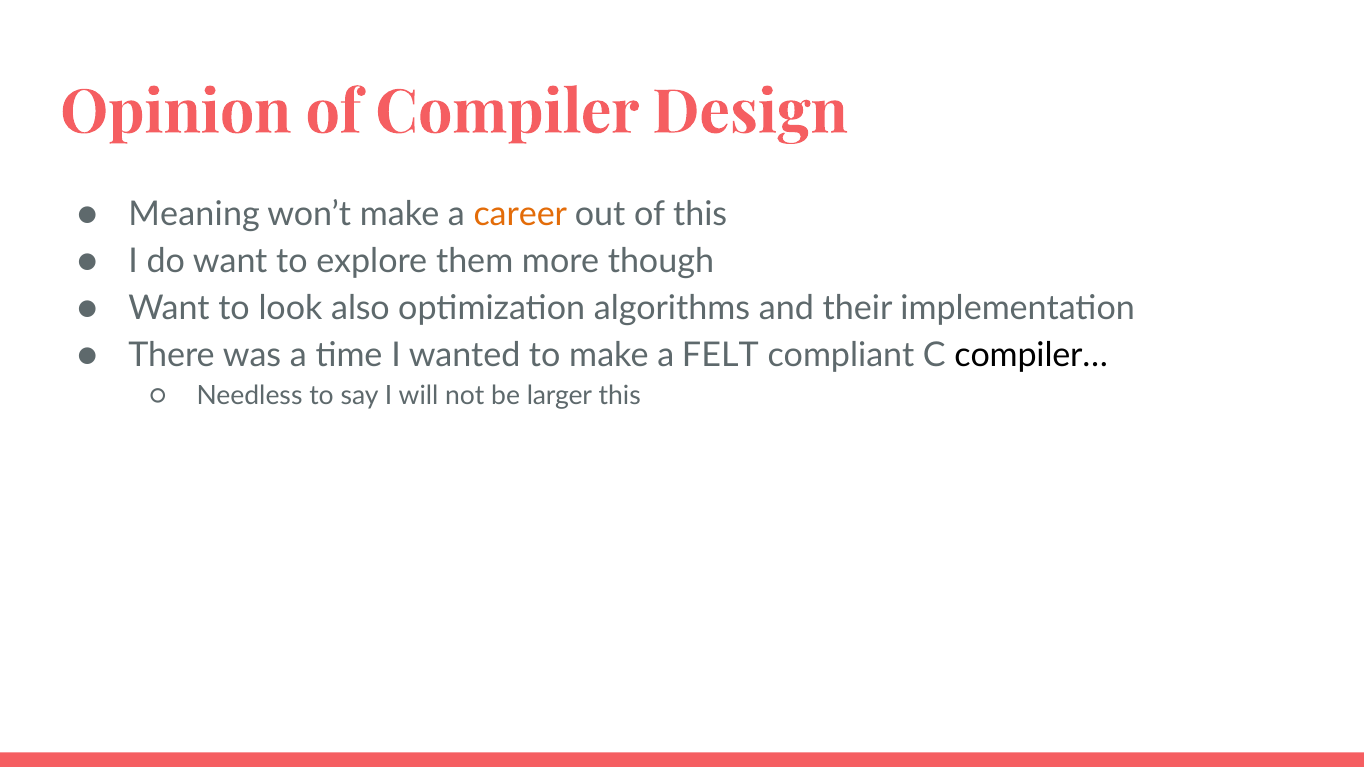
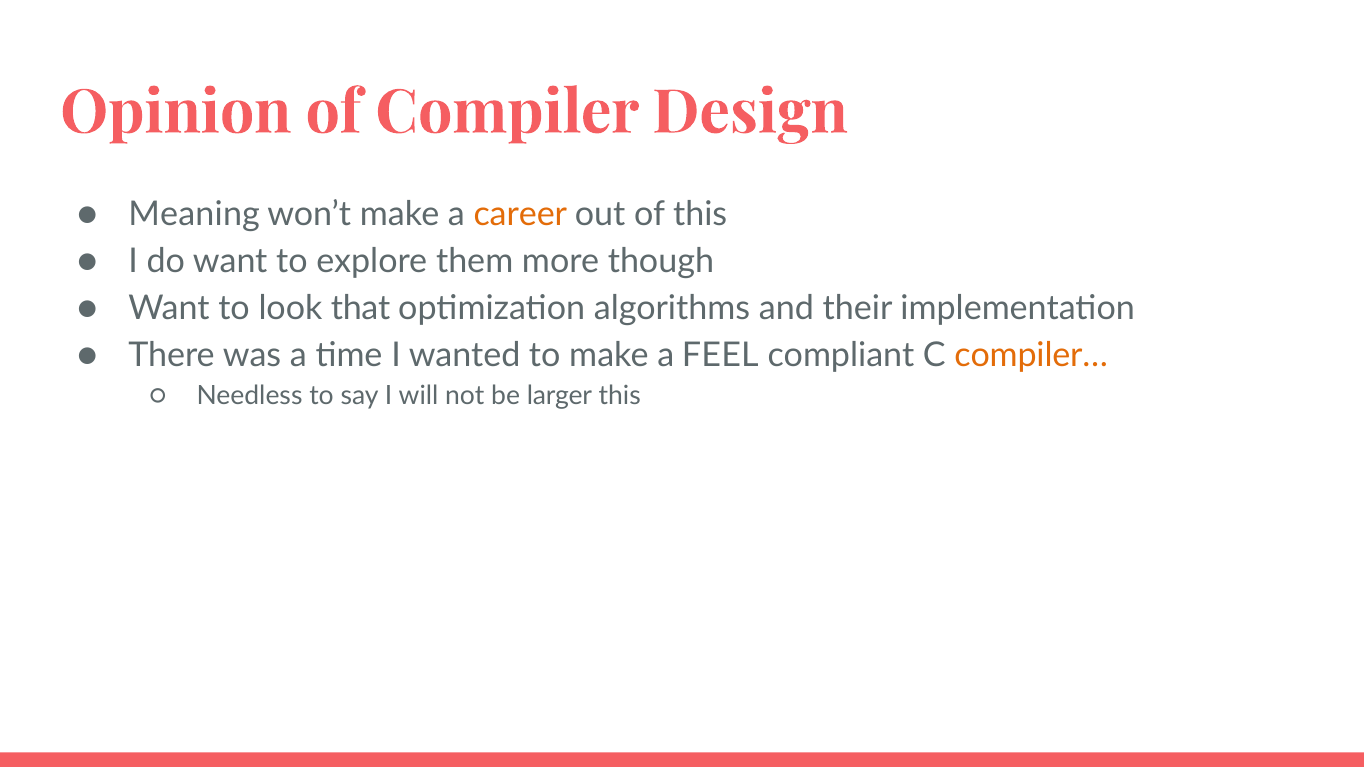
also: also -> that (361, 309)
FELT: FELT -> FEEL (720, 356)
compiler… colour: black -> orange (1031, 356)
